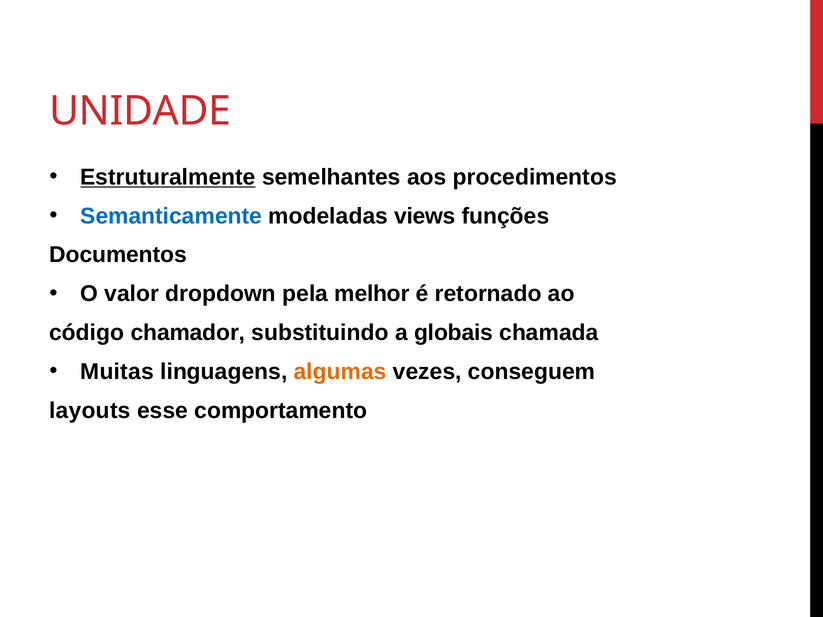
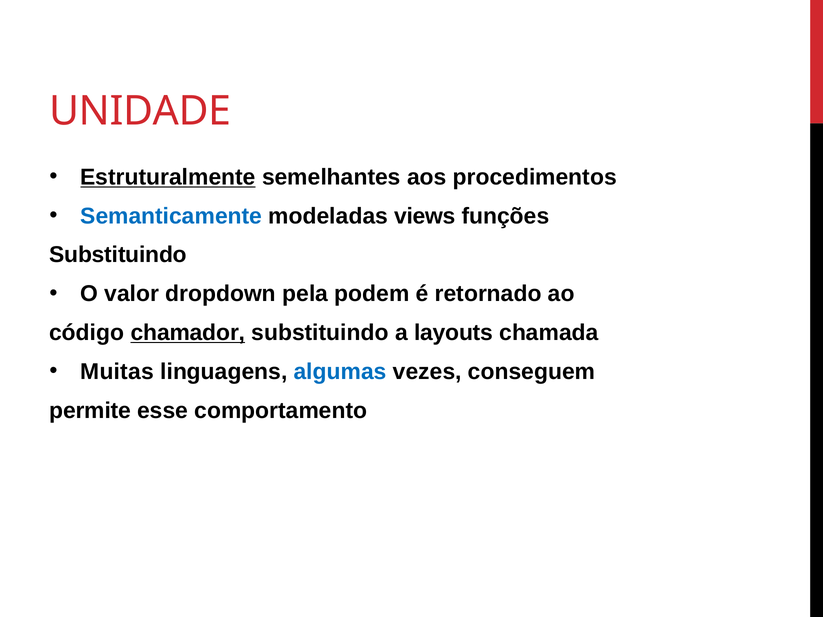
Documentos: Documentos -> Substituindo (118, 255)
melhor: melhor -> podem (372, 294)
chamador underline: none -> present (188, 333)
globais: globais -> layouts (454, 333)
algumas colour: orange -> blue (340, 372)
layouts: layouts -> permite (90, 411)
